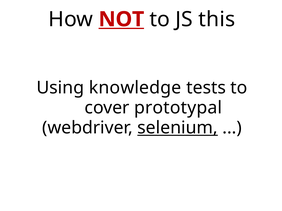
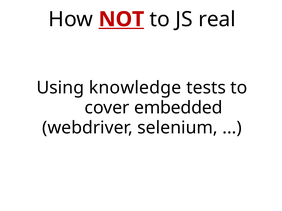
this: this -> real (217, 19)
prototypal: prototypal -> embedded (178, 108)
selenium underline: present -> none (178, 128)
